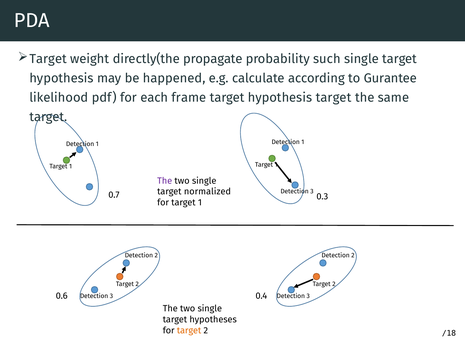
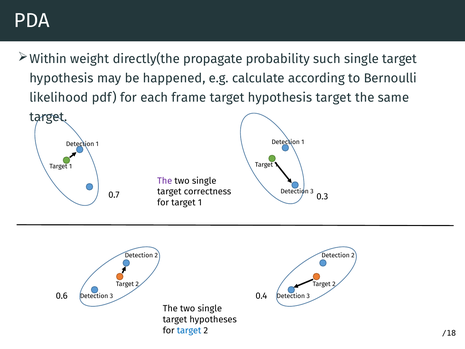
Target: Target -> Within (48, 59)
Gurantee: Gurantee -> Bernoulli (390, 78)
normalized: normalized -> correctness (208, 191)
target colour: orange -> blue (189, 330)
